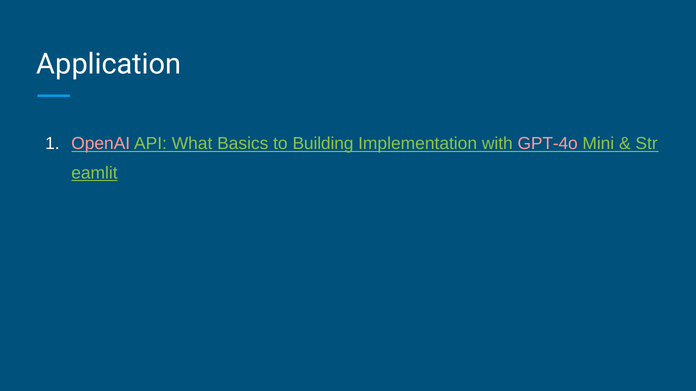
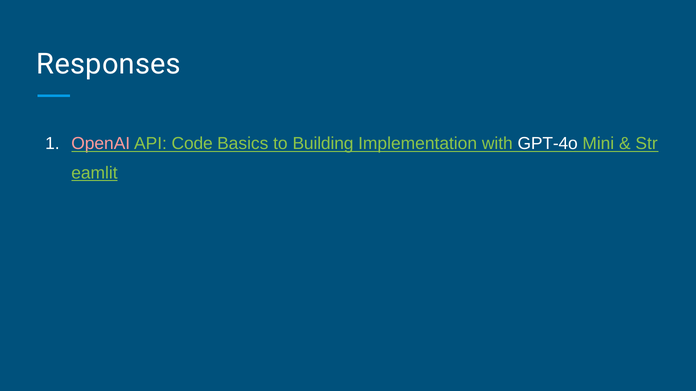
Application: Application -> Responses (109, 64)
What: What -> Code (192, 144)
GPT-4o colour: pink -> white (548, 144)
